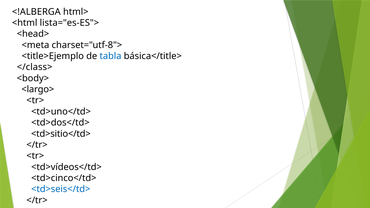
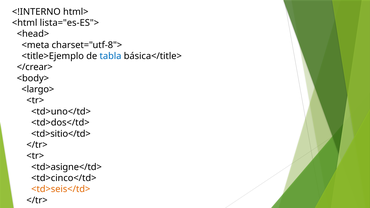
<!ALBERGA: <!ALBERGA -> <!INTERNO (36, 12)
</class>: </class> -> </crear> (35, 67)
<td>vídeos</td>: <td>vídeos</td> -> <td>asigne</td> (67, 167)
<td>seis</td> colour: blue -> orange (61, 189)
